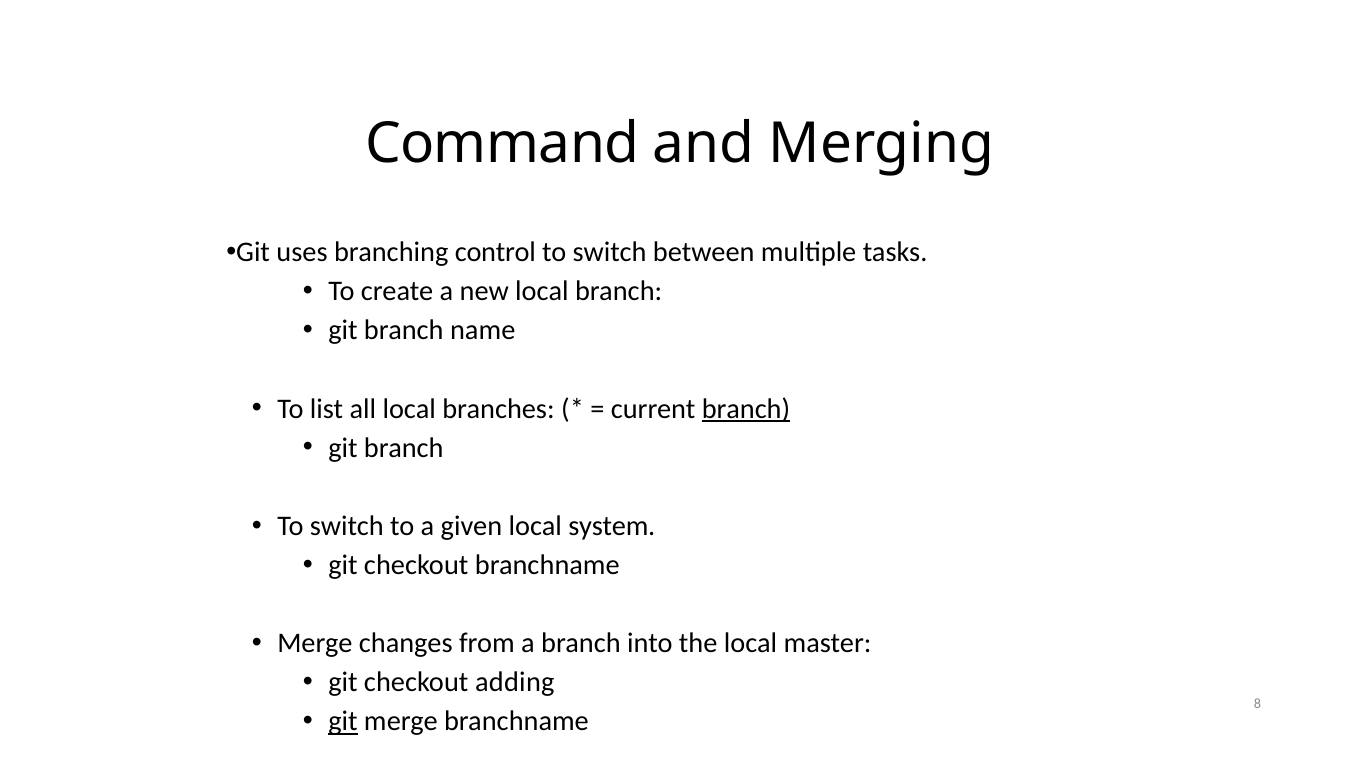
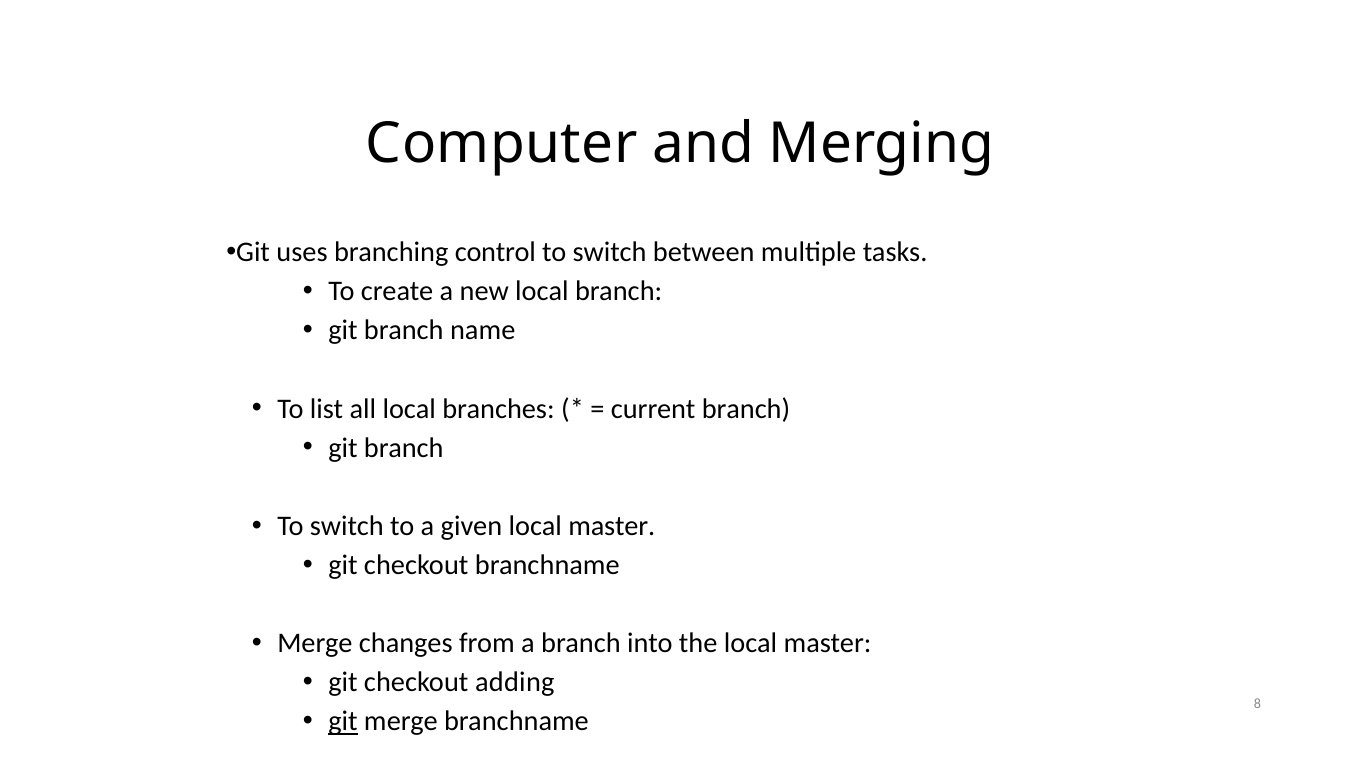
Command: Command -> Computer (502, 144)
branch underline: present -> none (746, 409)
given local system: system -> master (612, 526)
